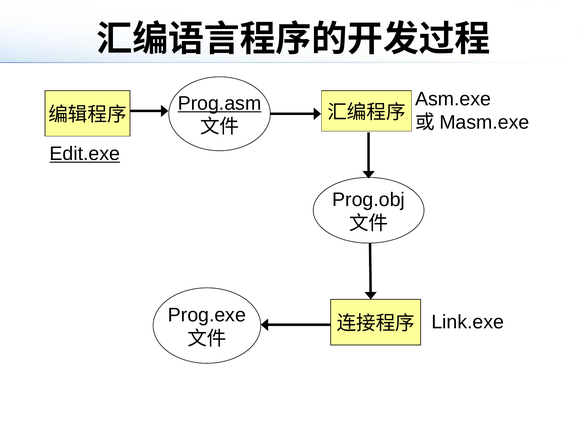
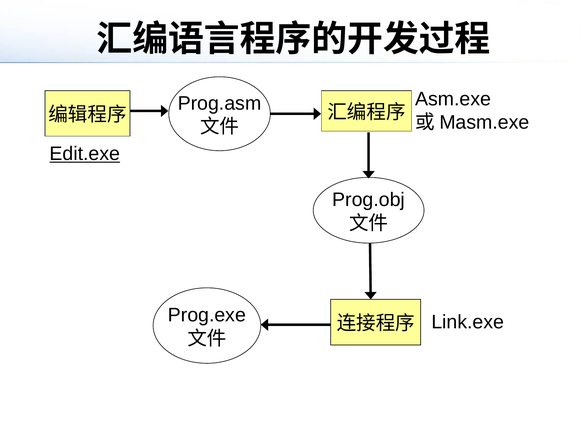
Prog.asm underline: present -> none (220, 103)
